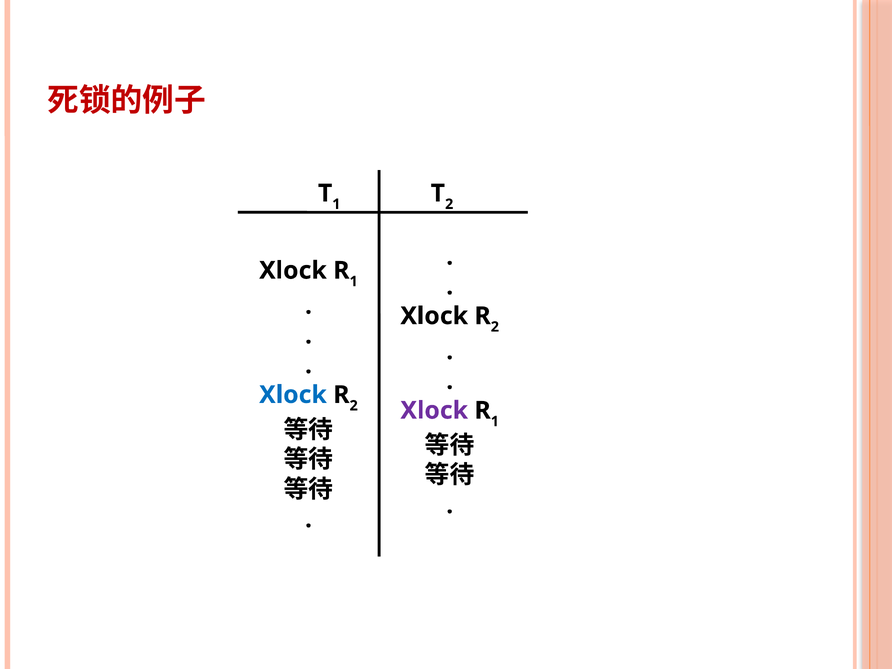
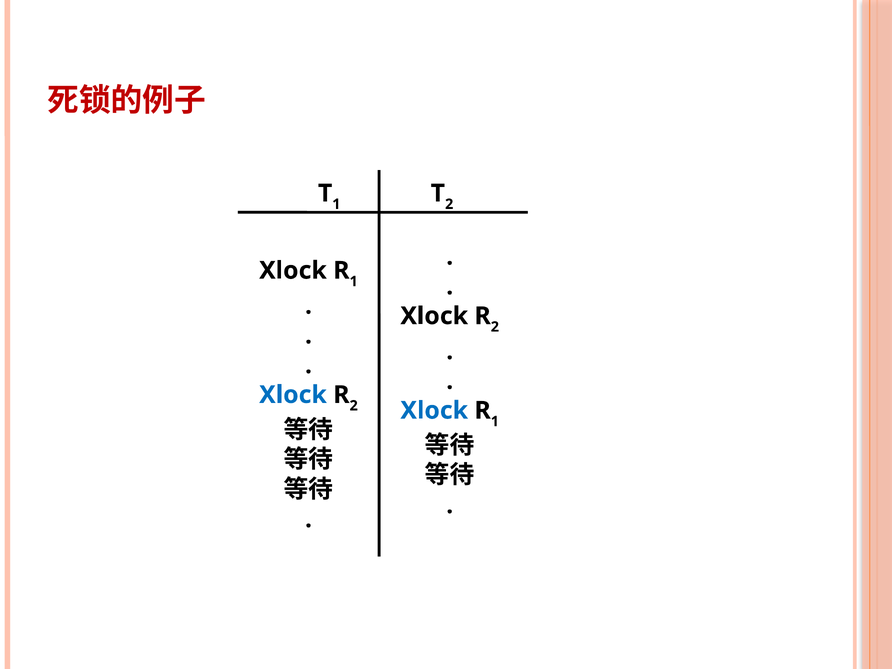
Xlock colour: purple -> blue (434, 410)
